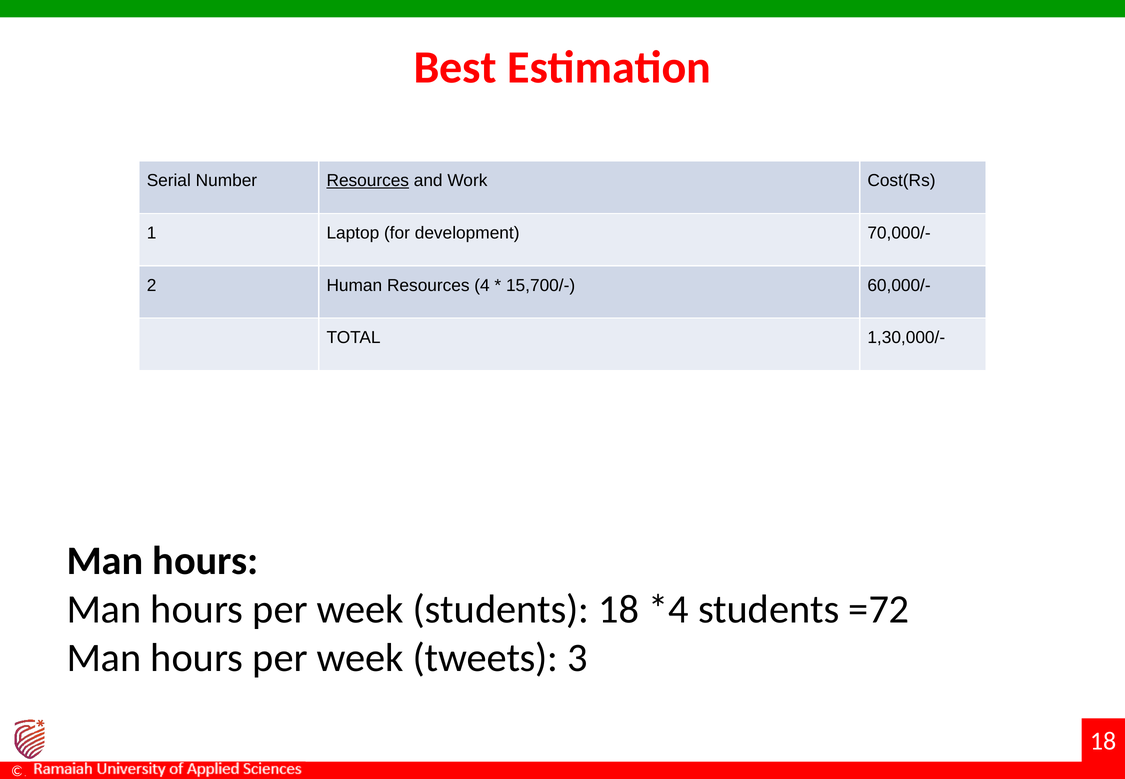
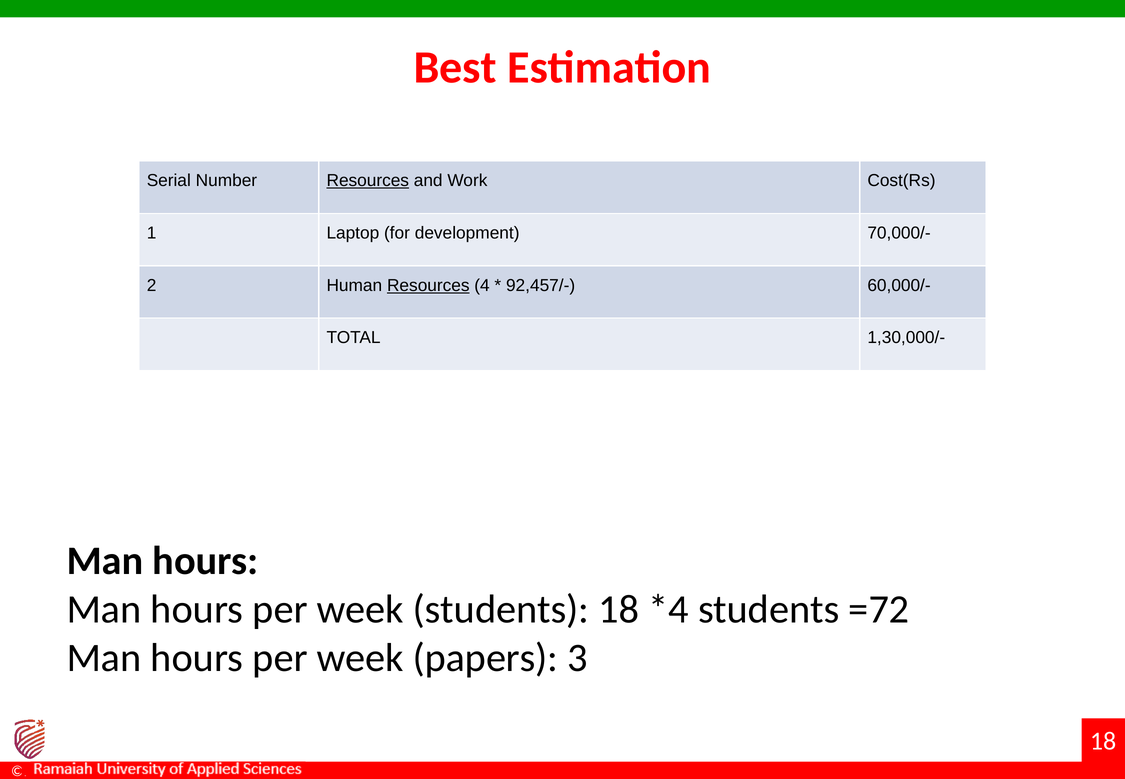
Resources underline: none -> present (428, 285)
15,700/-: 15,700/- -> 92,457/- (541, 285)
tweets: tweets -> papers (485, 658)
